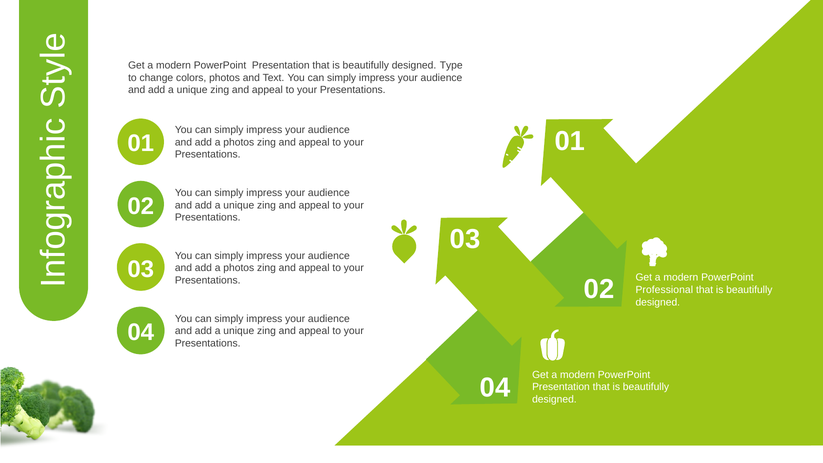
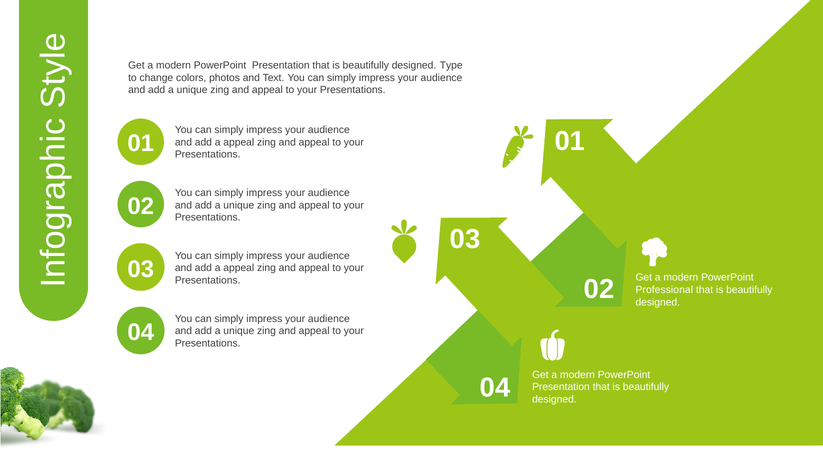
photos: photos -> appeal (239, 142)
photos: photos -> appeal (239, 268)
